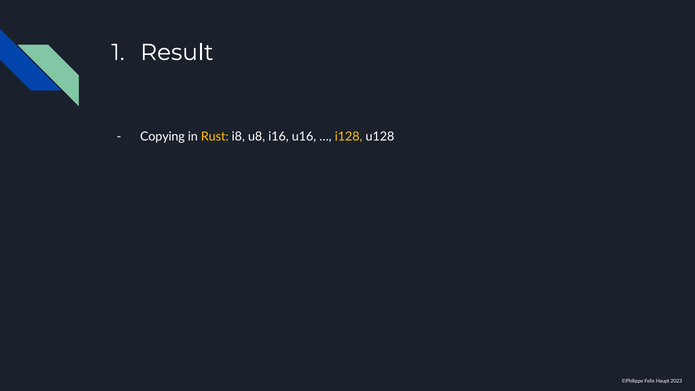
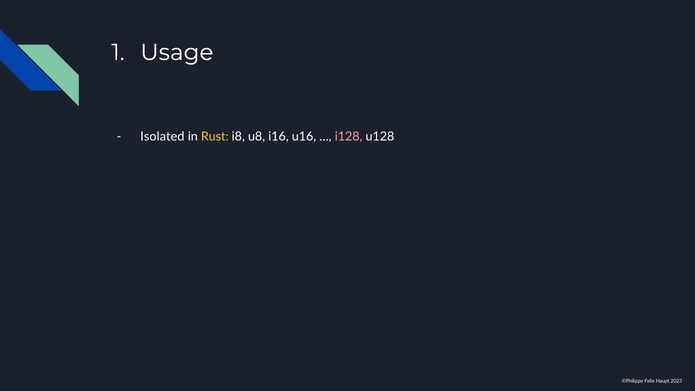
Result: Result -> Usage (177, 52)
Copying: Copying -> Isolated (162, 137)
i128 colour: yellow -> pink (349, 137)
